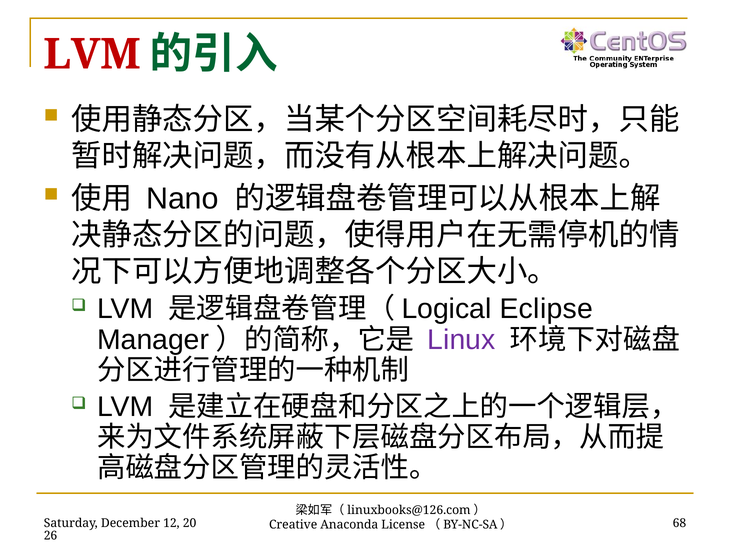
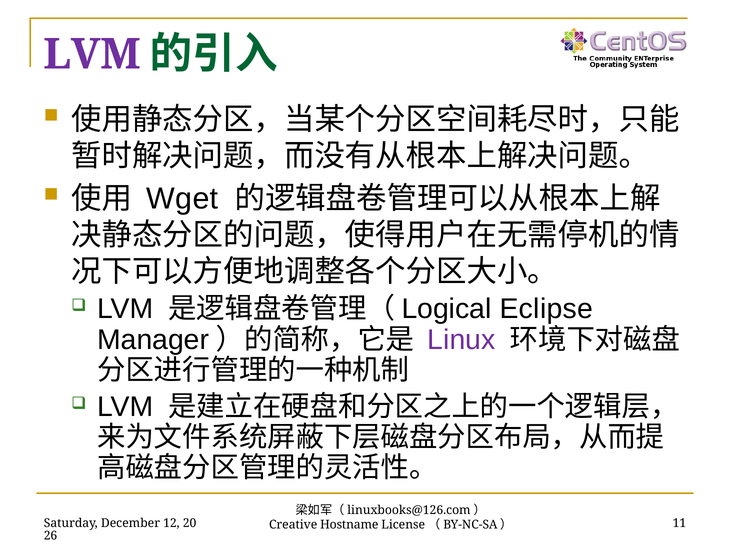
LVM colour: red -> purple (92, 54)
Nano: Nano -> Wget (182, 199)
Anaconda: Anaconda -> Hostname (349, 524)
68: 68 -> 11 (679, 523)
